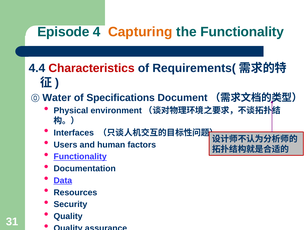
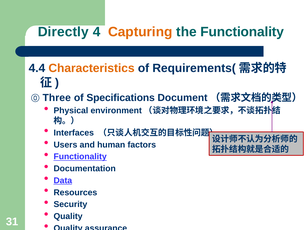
Episode: Episode -> Directly (63, 32)
Characteristics colour: red -> orange (92, 68)
Water: Water -> Three (57, 98)
